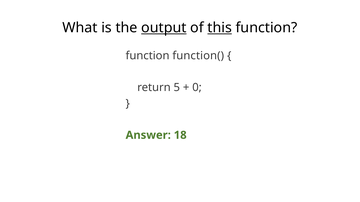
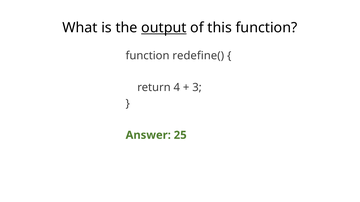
this underline: present -> none (220, 28)
function(: function( -> redefine( (198, 56)
5: 5 -> 4 (177, 88)
0: 0 -> 3 (197, 88)
18: 18 -> 25 (180, 135)
